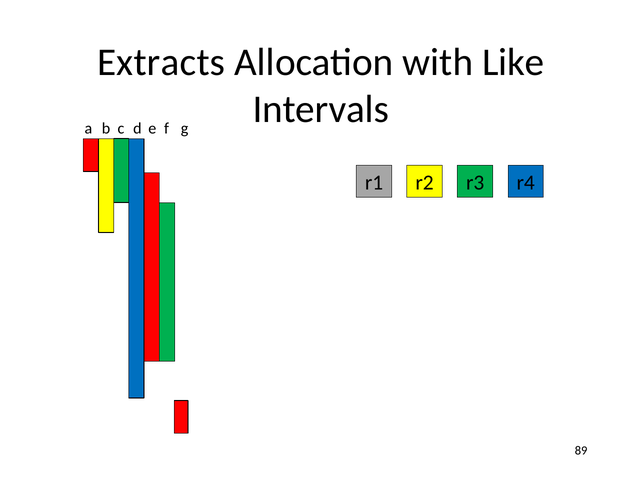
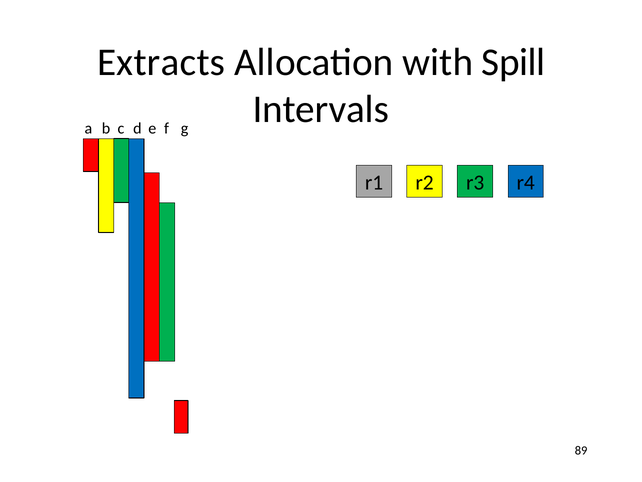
Like: Like -> Spill (513, 62)
